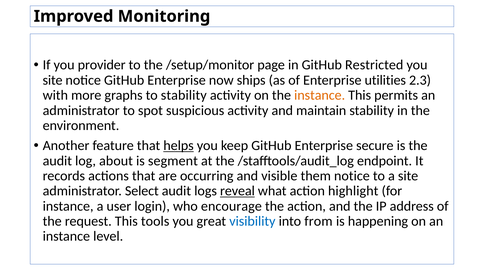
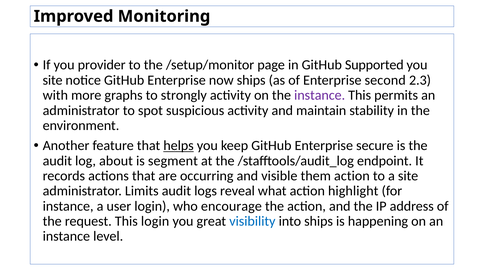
Restricted: Restricted -> Supported (374, 65)
utilities: utilities -> second (385, 80)
to stability: stability -> strongly (184, 95)
instance colour: orange -> purple (320, 95)
them notice: notice -> action (352, 176)
Select: Select -> Limits (142, 191)
reveal underline: present -> none (237, 191)
This tools: tools -> login (155, 222)
into from: from -> ships (319, 222)
